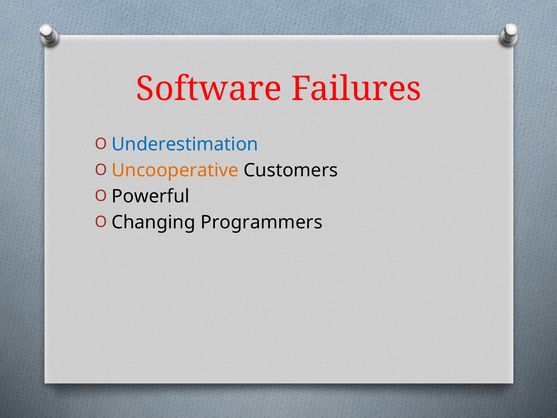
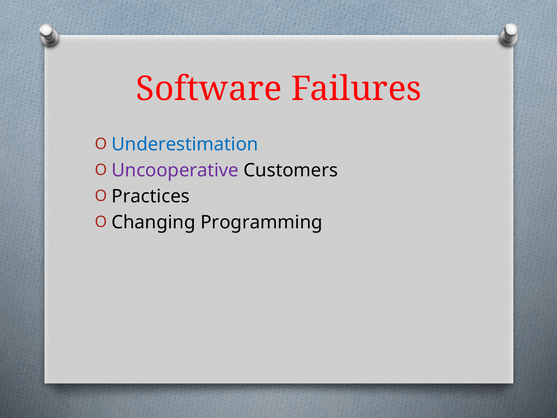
Uncooperative colour: orange -> purple (175, 170)
Powerful: Powerful -> Practices (151, 196)
Programmers: Programmers -> Programming (262, 222)
